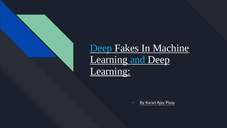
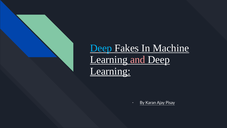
and colour: light blue -> pink (138, 60)
